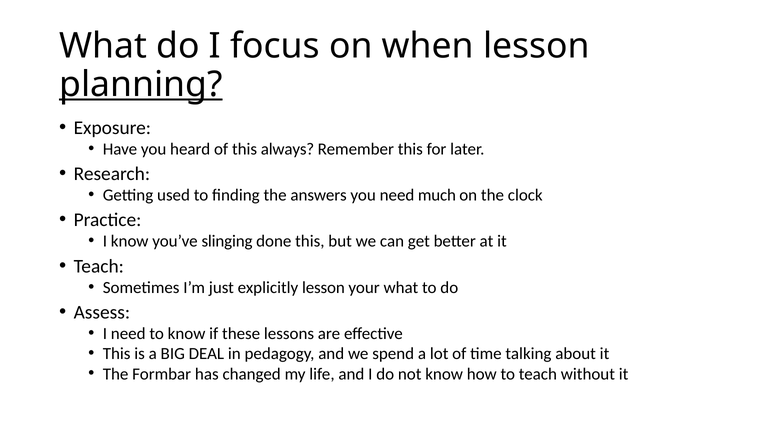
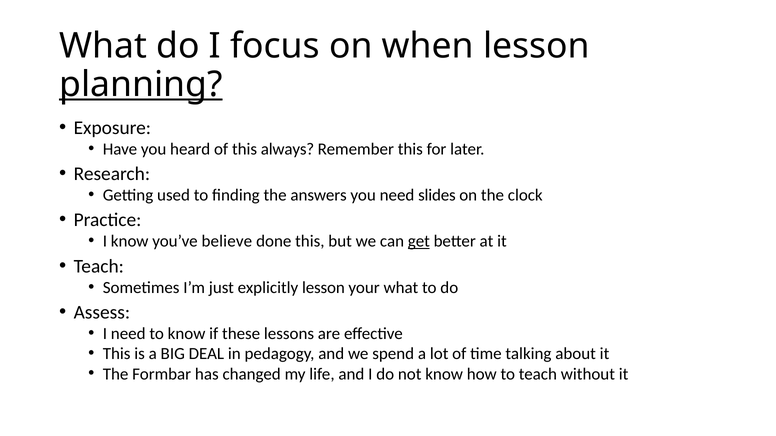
much: much -> slides (437, 195)
slinging: slinging -> believe (227, 242)
get underline: none -> present (419, 242)
